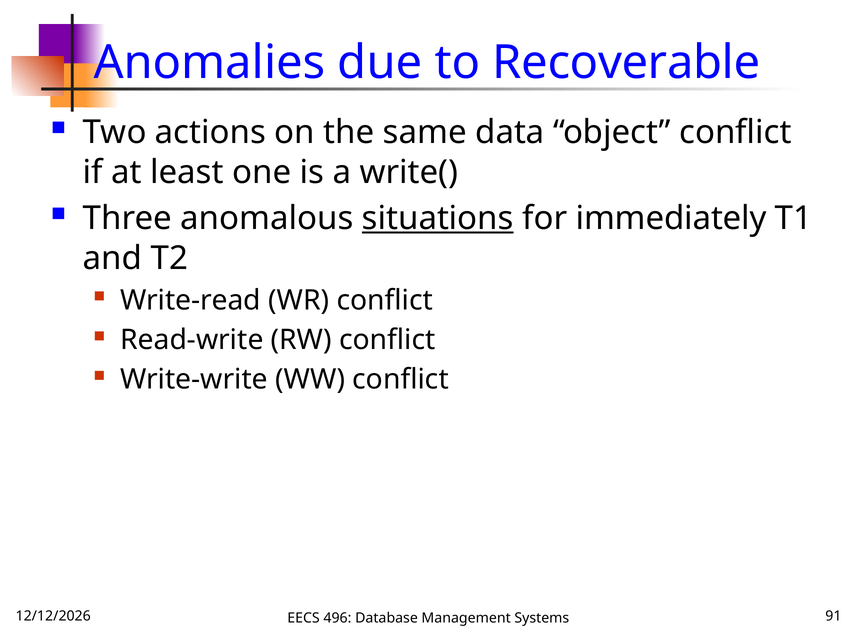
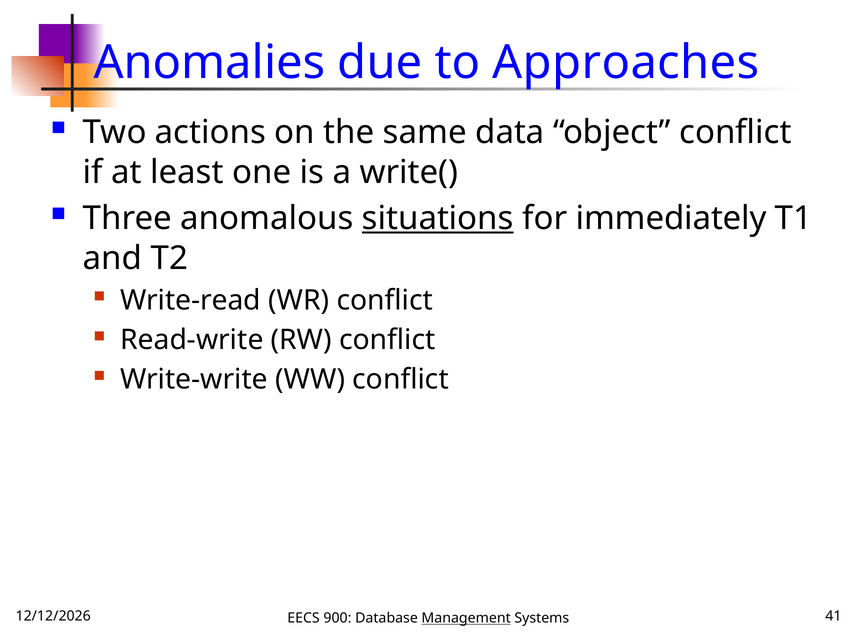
Recoverable: Recoverable -> Approaches (626, 63)
496: 496 -> 900 (337, 619)
Management underline: none -> present (466, 619)
91: 91 -> 41 (833, 616)
